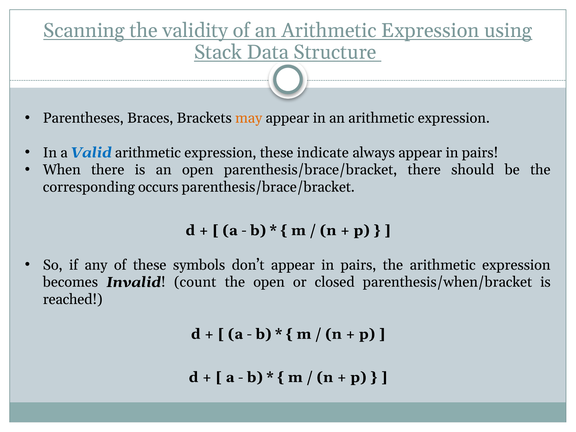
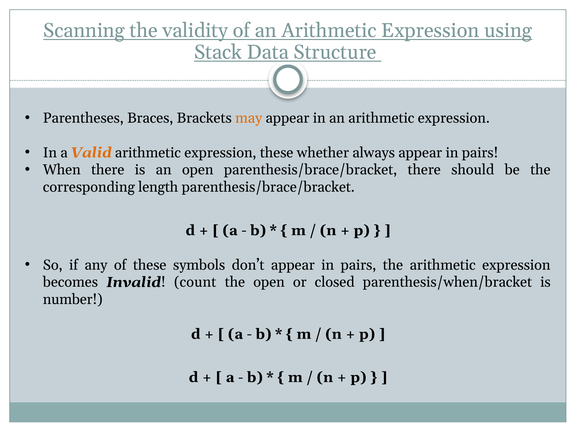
Valid colour: blue -> orange (91, 153)
indicate: indicate -> whether (323, 153)
occurs: occurs -> length (158, 187)
reached: reached -> number (73, 300)
